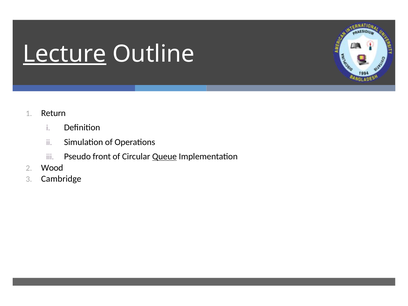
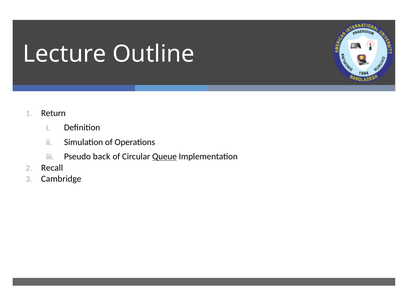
Lecture underline: present -> none (65, 54)
front: front -> back (102, 157)
Wood: Wood -> Recall (52, 168)
